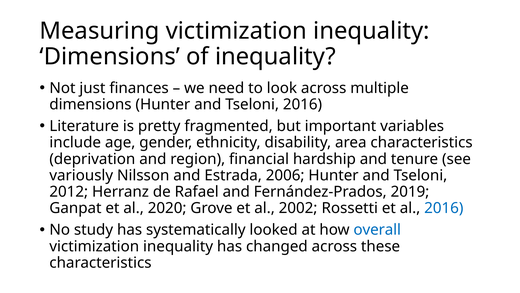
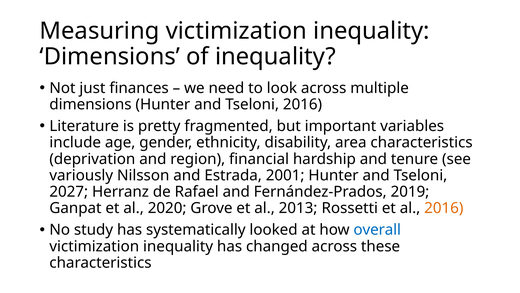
2006: 2006 -> 2001 (285, 175)
2012: 2012 -> 2027 (69, 191)
2002: 2002 -> 2013 (298, 208)
2016 colour: blue -> orange (444, 208)
